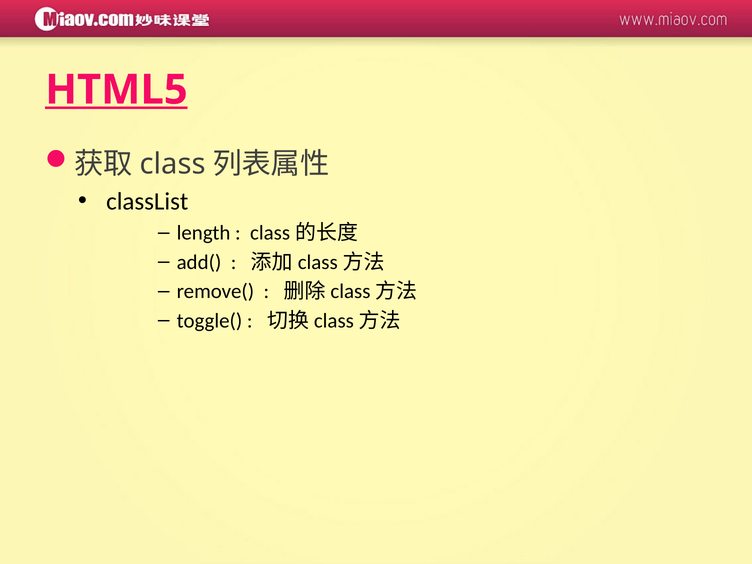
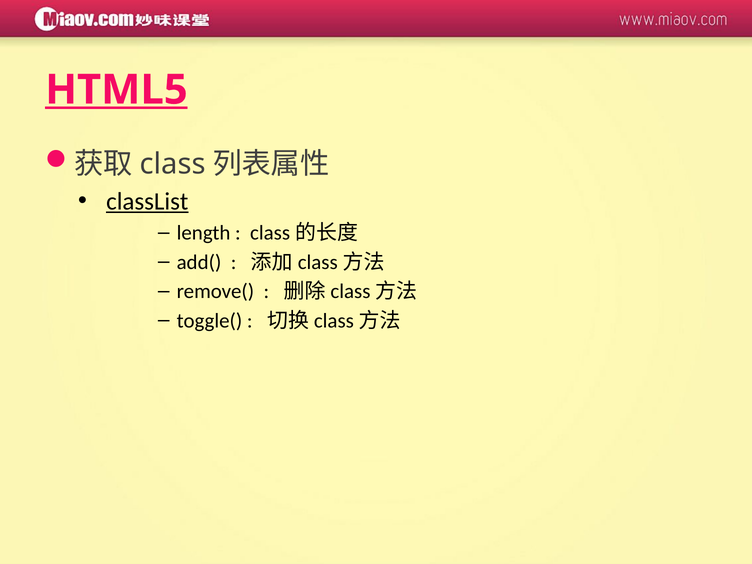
classList underline: none -> present (147, 201)
